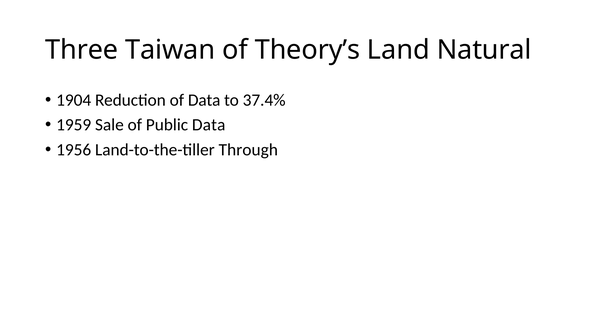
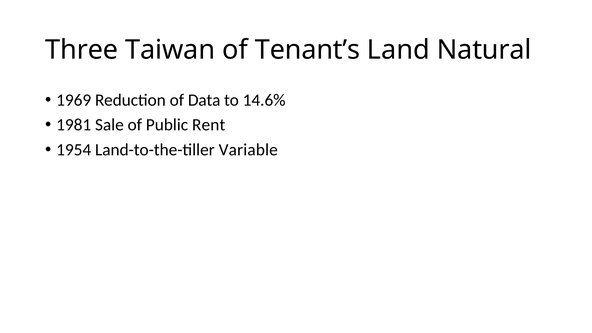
Theory’s: Theory’s -> Tenant’s (307, 50)
1904: 1904 -> 1969 (74, 100)
37.4%: 37.4% -> 14.6% (264, 100)
1959: 1959 -> 1981 (74, 125)
Public Data: Data -> Rent (209, 125)
1956: 1956 -> 1954 (74, 150)
Through: Through -> Variable (248, 150)
